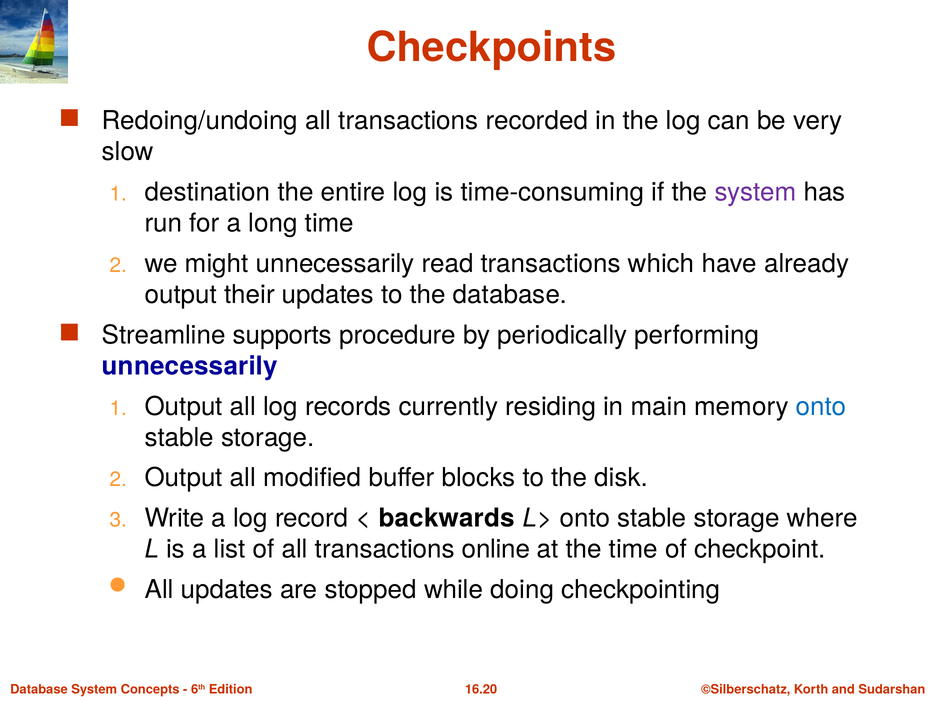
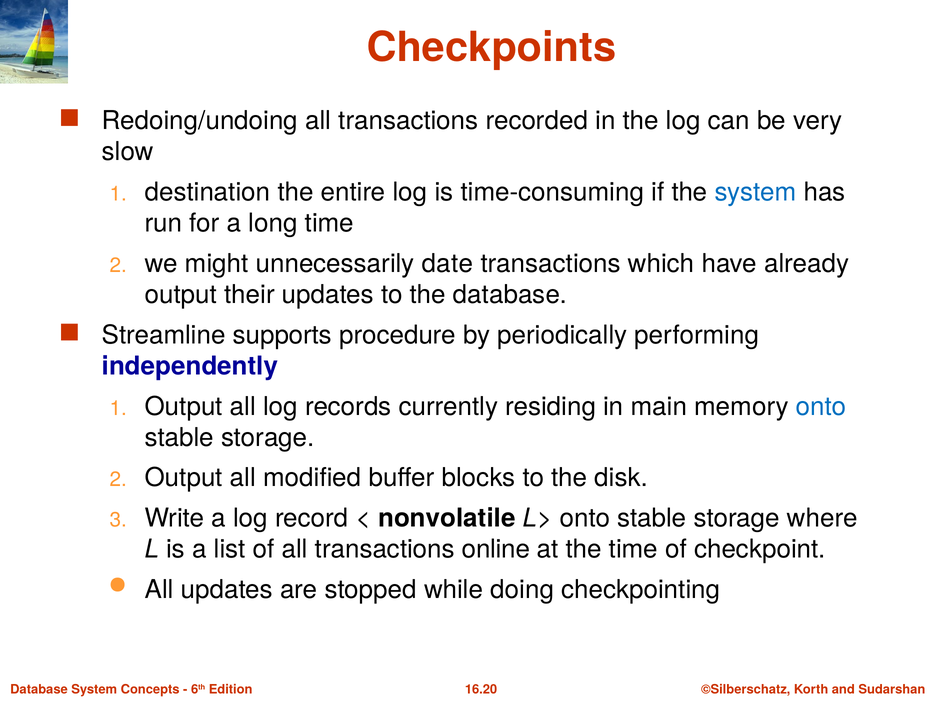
system colour: purple -> blue (755, 192)
read: read -> date (447, 264)
unnecessarily: unnecessarily -> independently (190, 366)
backwards: backwards -> nonvolatile (447, 518)
